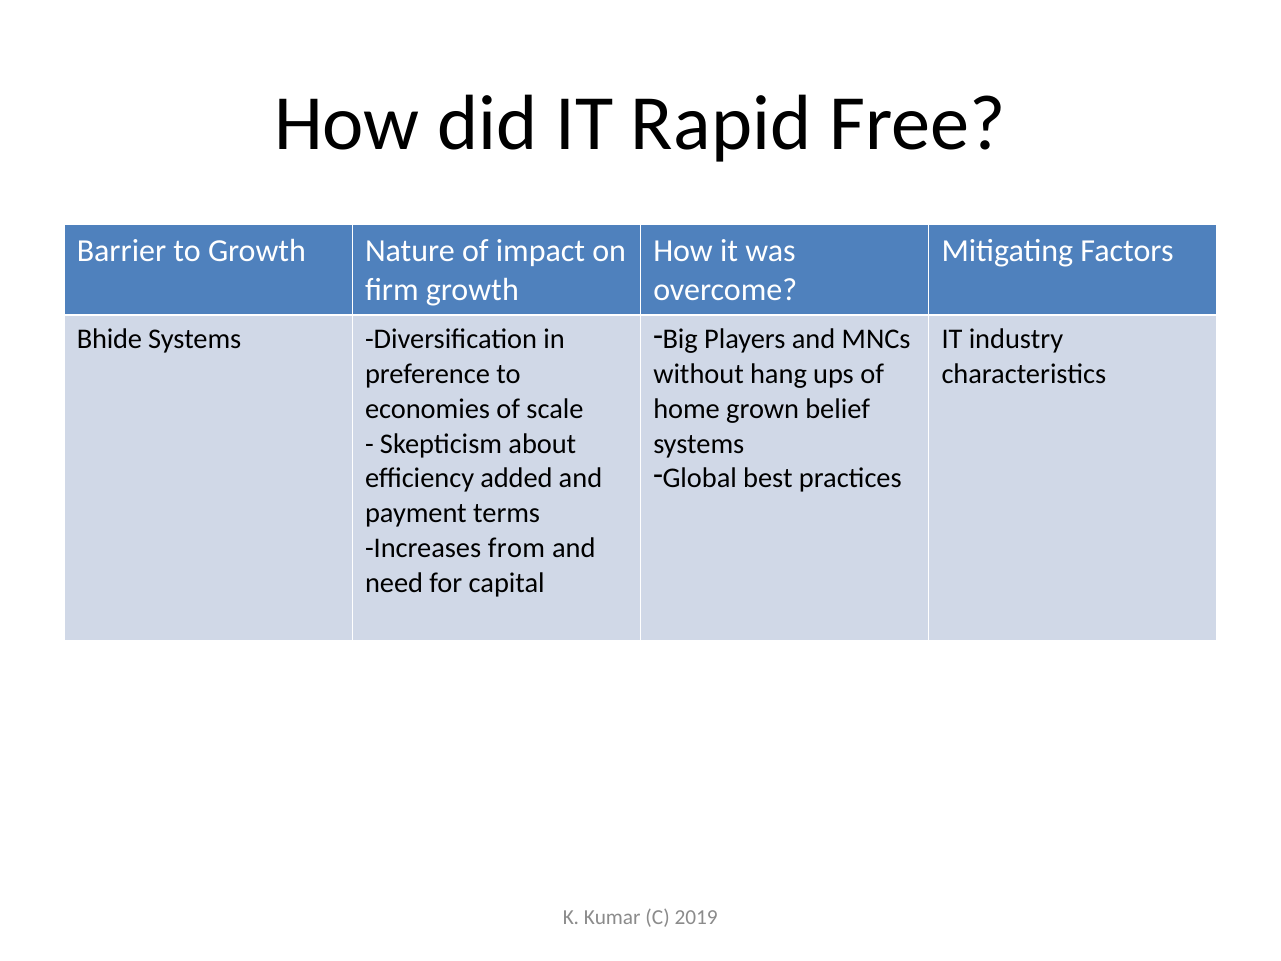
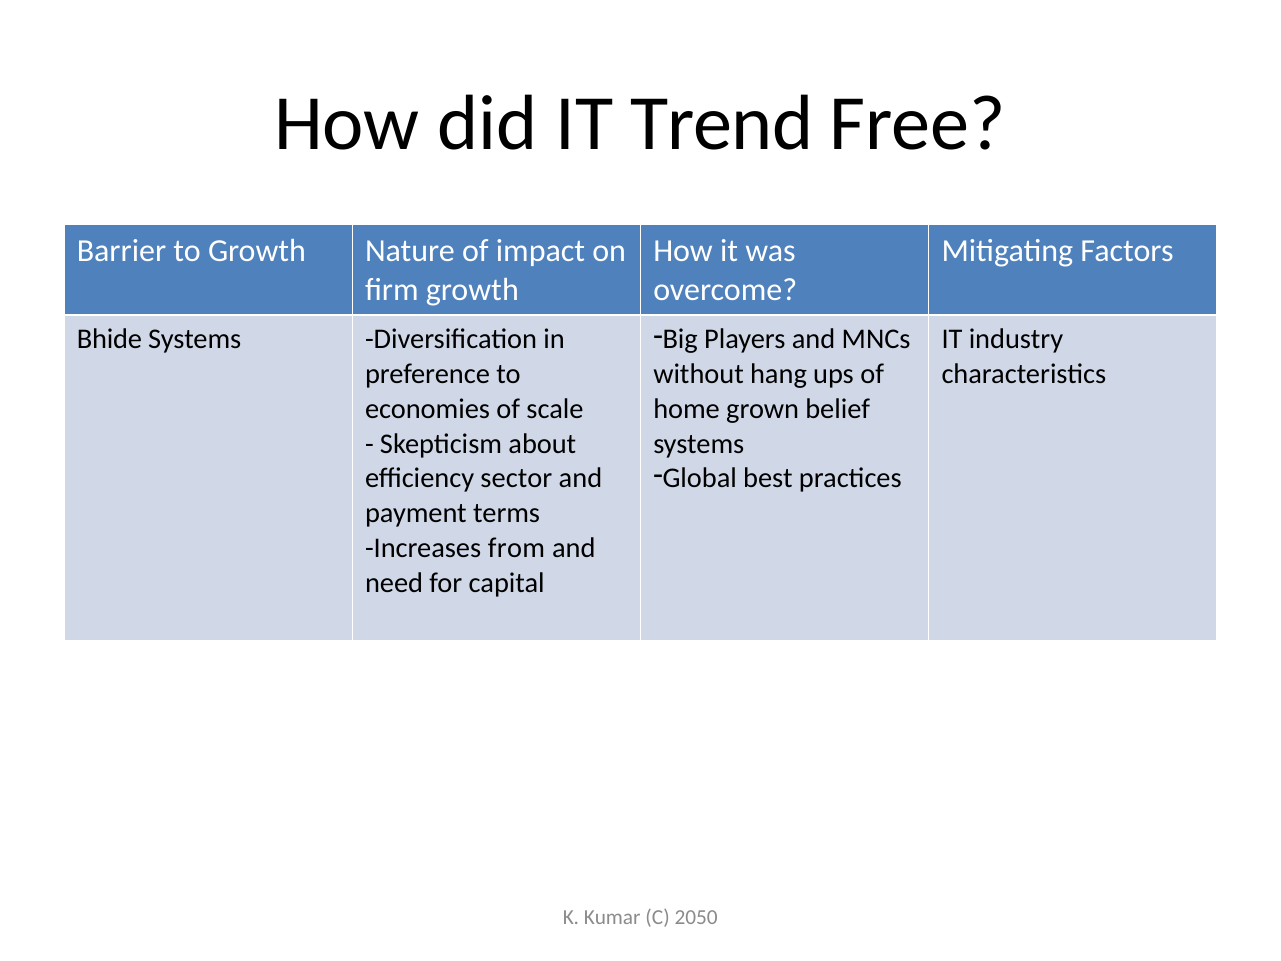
Rapid: Rapid -> Trend (722, 124)
added: added -> sector (516, 478)
2019: 2019 -> 2050 (696, 917)
